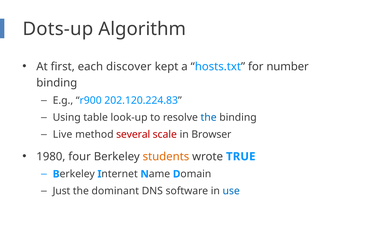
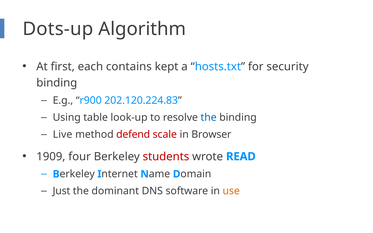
discover: discover -> contains (129, 67)
number: number -> security (288, 67)
several: several -> defend (133, 135)
1980: 1980 -> 1909 (51, 157)
students colour: orange -> red (166, 157)
TRUE: TRUE -> READ (241, 157)
use colour: blue -> orange (231, 191)
